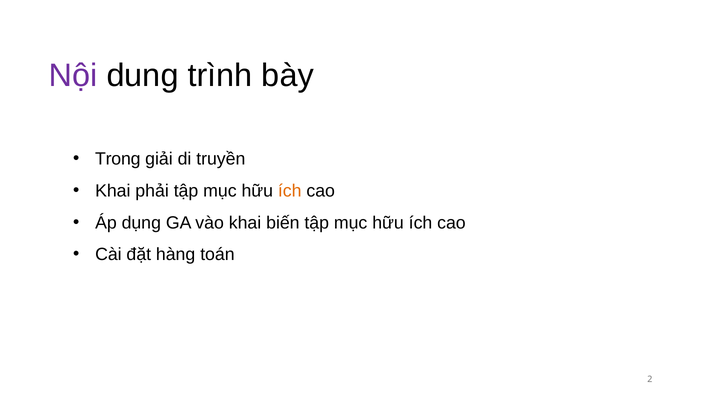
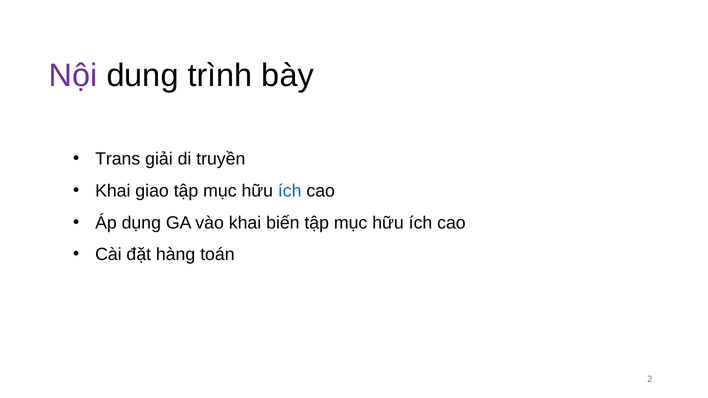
Trong: Trong -> Trans (118, 159)
phải: phải -> giao (152, 191)
ích colour: orange -> blue (290, 191)
